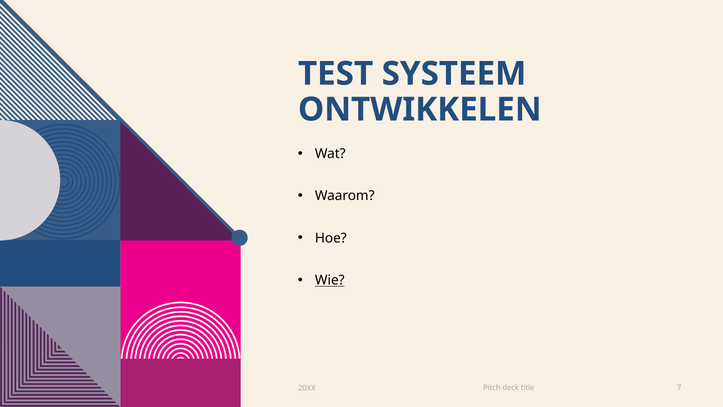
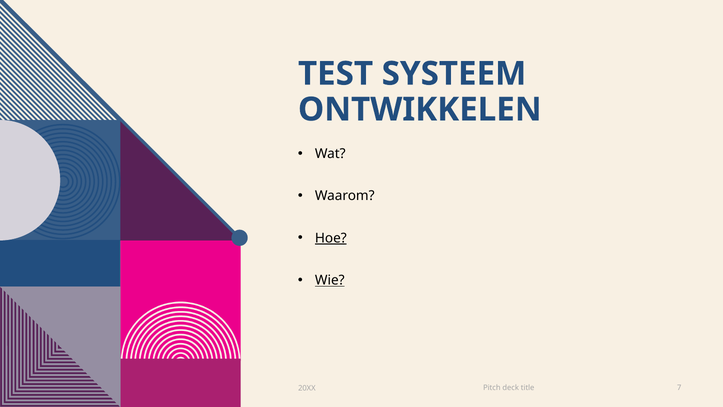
Hoe underline: none -> present (331, 238)
